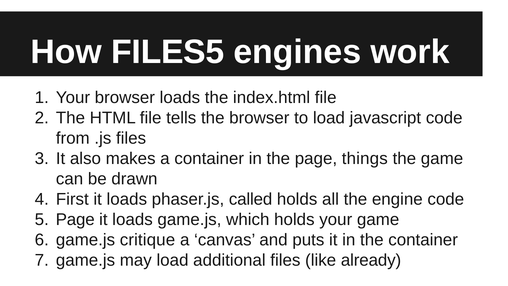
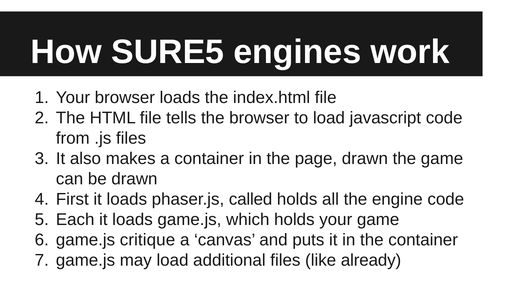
FILES5: FILES5 -> SURE5 (168, 52)
page things: things -> drawn (365, 159)
Page: Page -> Each (75, 219)
